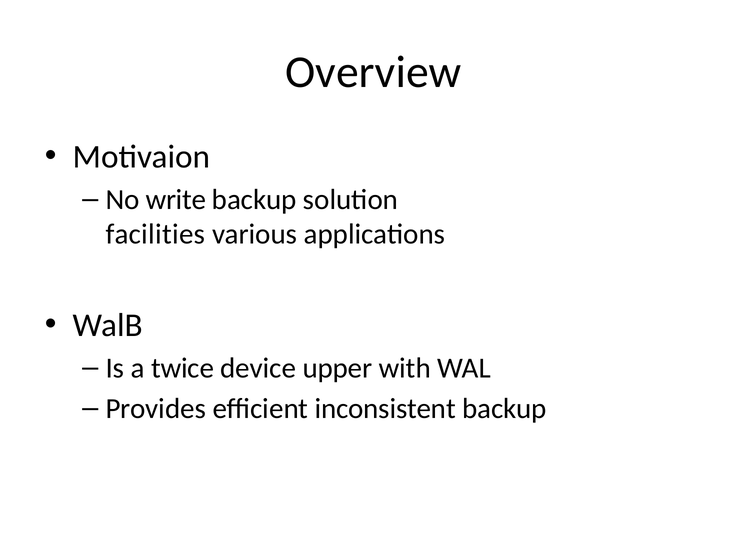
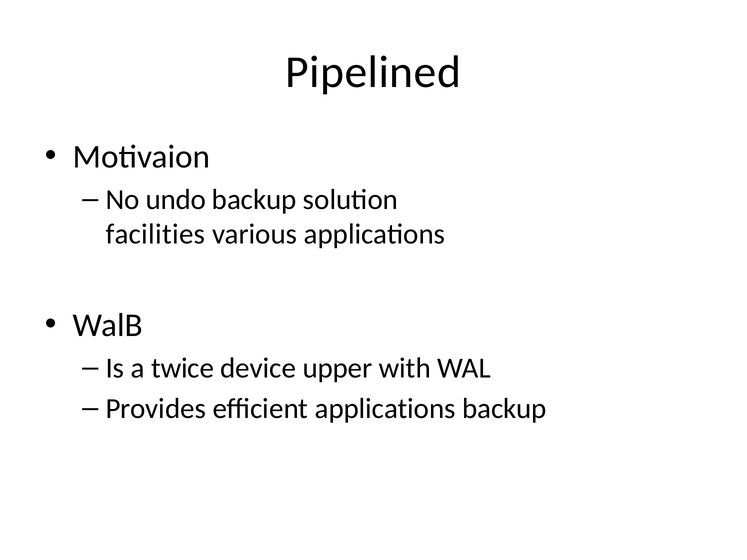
Overview: Overview -> Pipelined (373, 72)
write: write -> undo (176, 200)
efficient inconsistent: inconsistent -> applications (385, 409)
